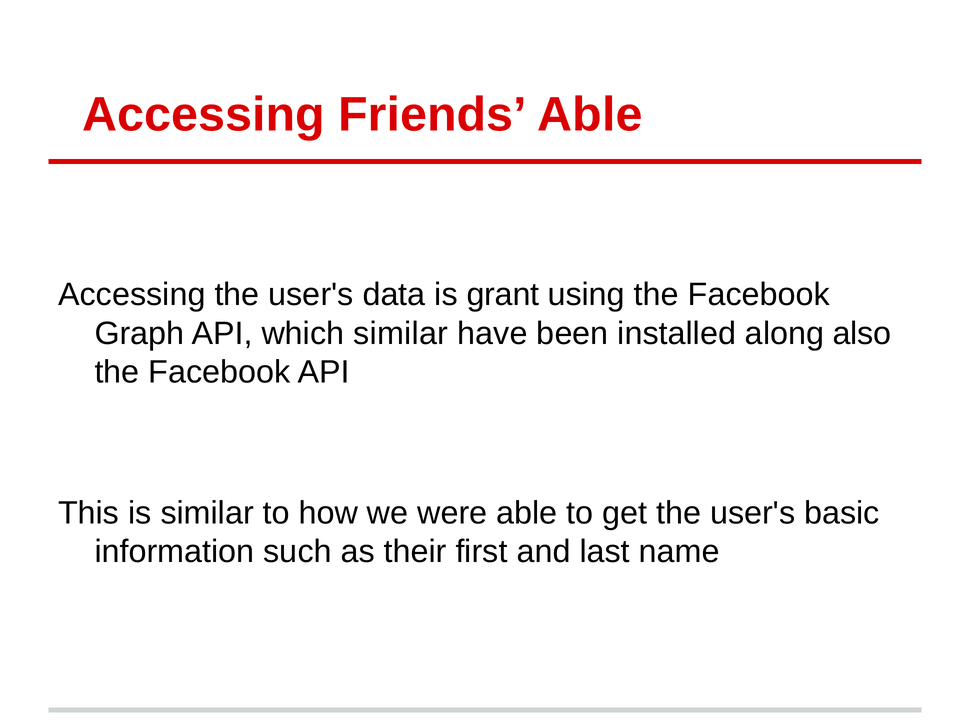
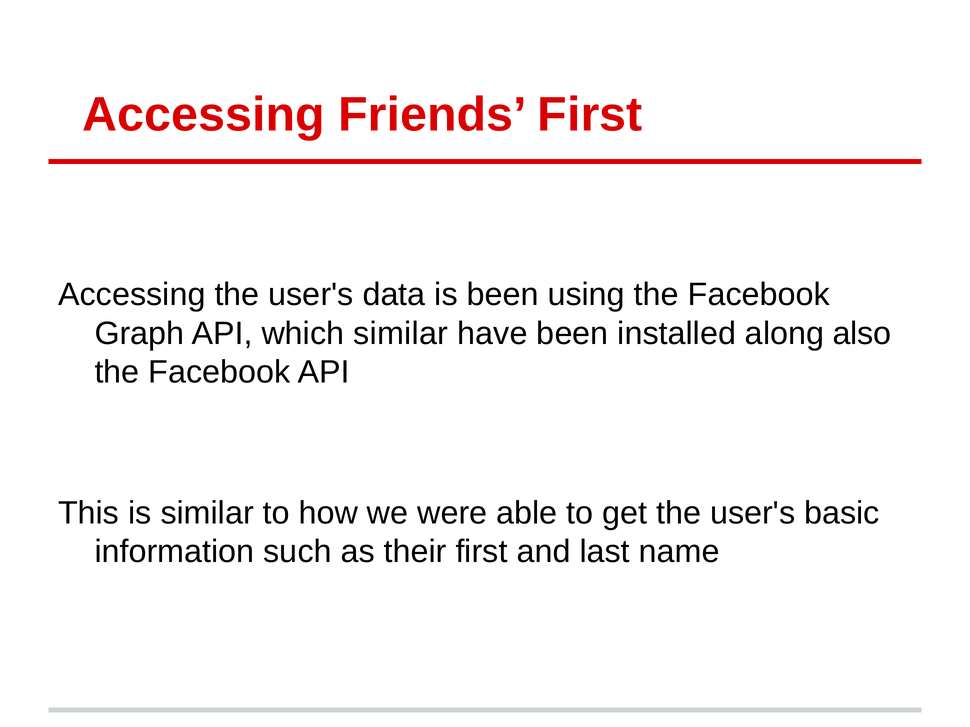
Friends Able: Able -> First (590, 115)
is grant: grant -> been (503, 295)
